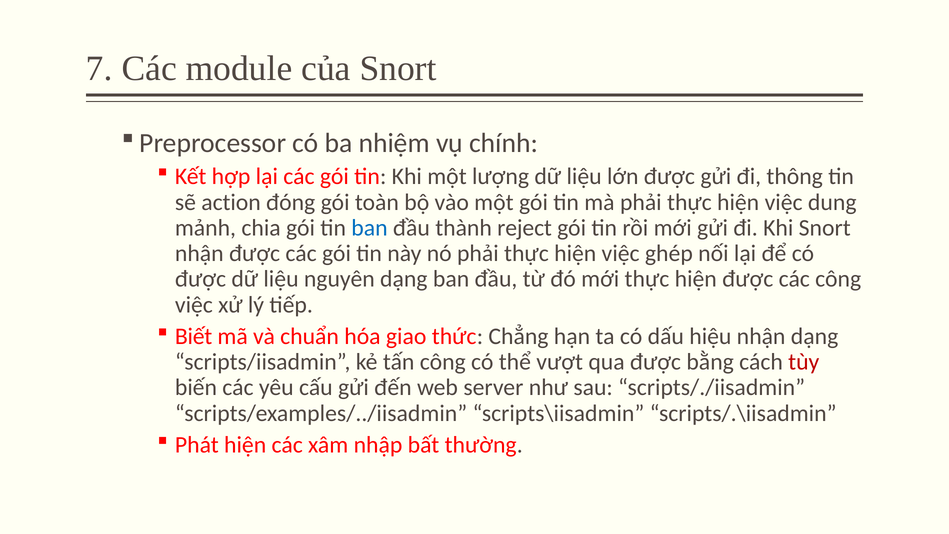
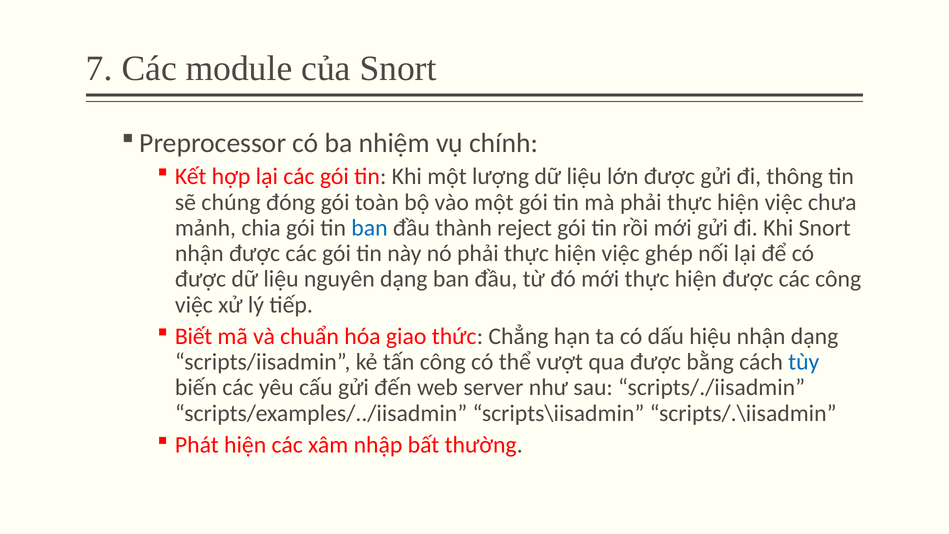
action: action -> chúng (231, 202)
dung: dung -> chưa (832, 202)
tùy colour: red -> blue (804, 362)
